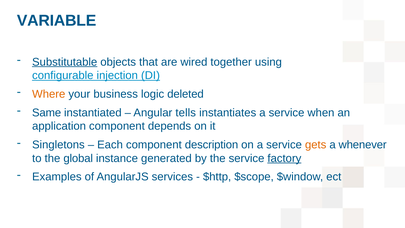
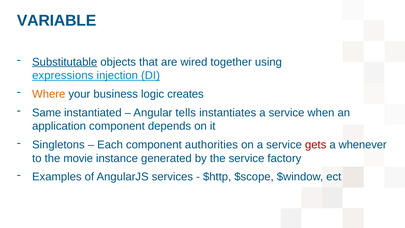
configurable: configurable -> expressions (63, 75)
deleted: deleted -> creates (186, 94)
description: description -> authorities (211, 145)
gets colour: orange -> red (316, 145)
global: global -> movie (78, 158)
factory underline: present -> none (284, 158)
